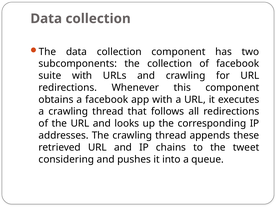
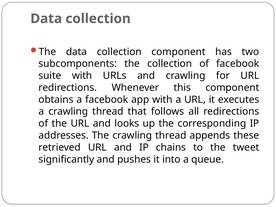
considering: considering -> significantly (66, 159)
